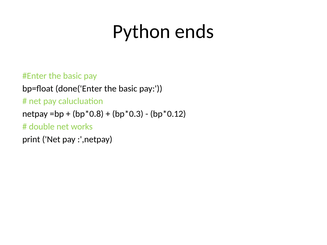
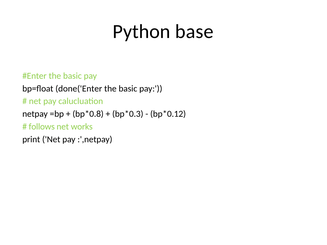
ends: ends -> base (194, 32)
double: double -> follows (42, 127)
